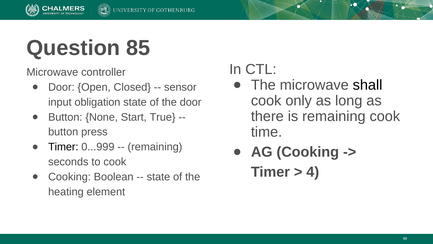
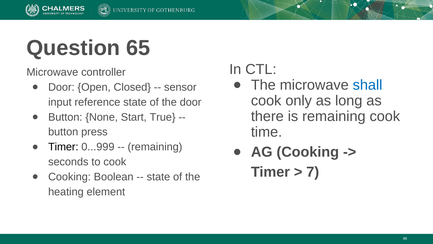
85: 85 -> 65 (138, 48)
shall colour: black -> blue (368, 85)
obligation: obligation -> reference (97, 102)
4: 4 -> 7 (313, 172)
